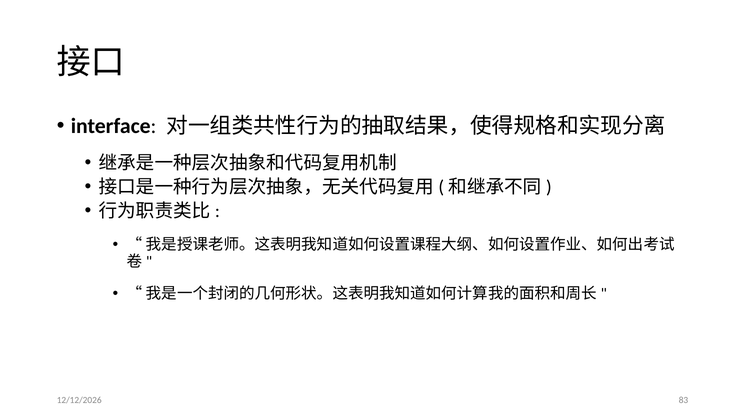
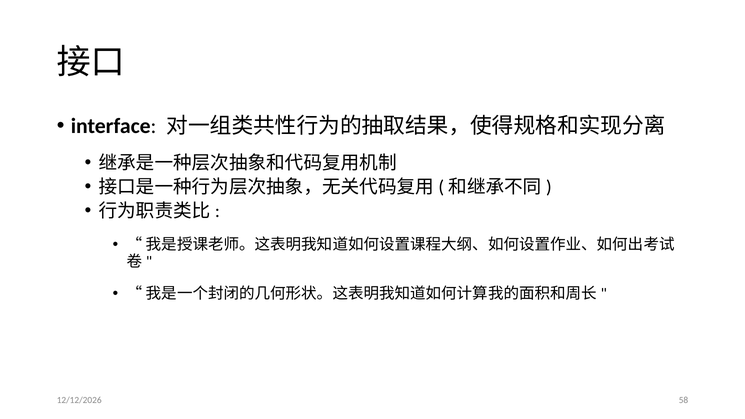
83: 83 -> 58 (683, 400)
